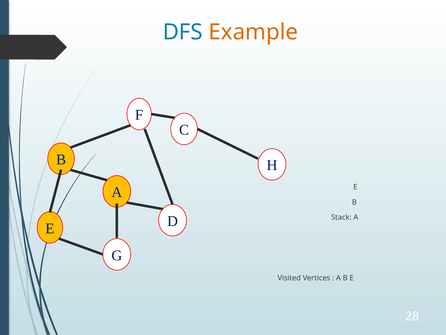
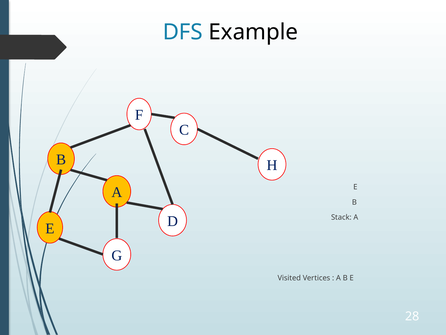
Example colour: orange -> black (253, 32)
